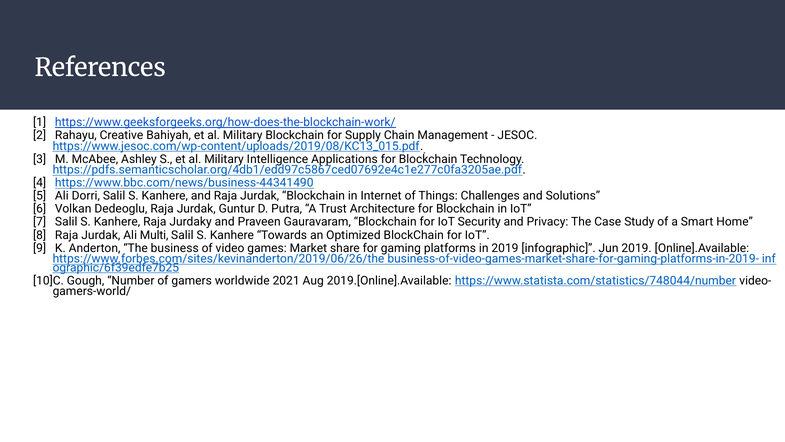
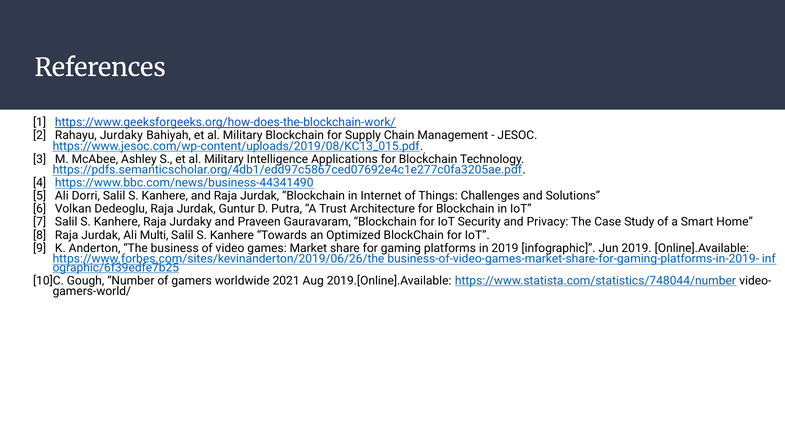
Rahayu Creative: Creative -> Jurdaky (121, 135)
